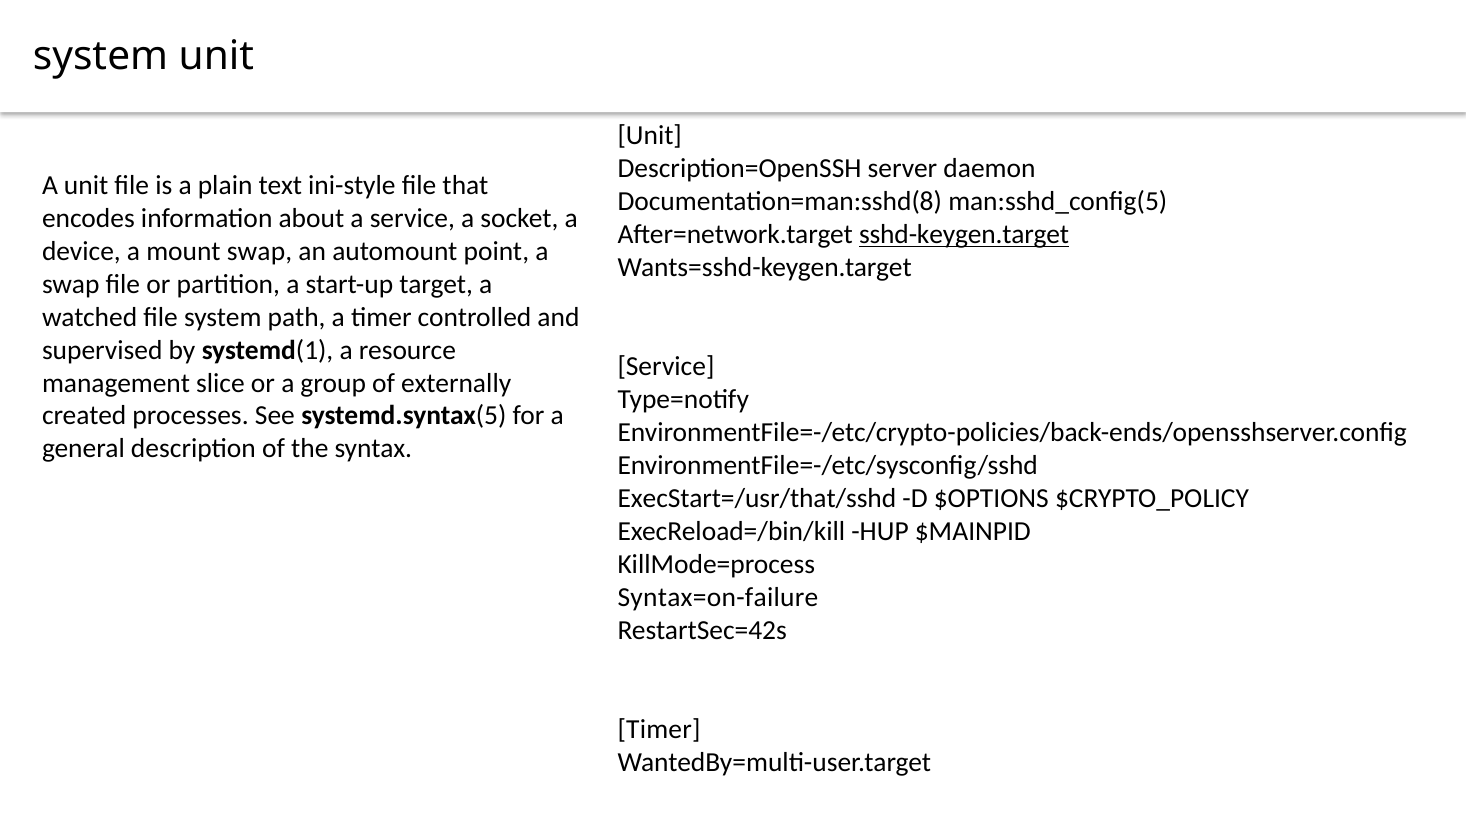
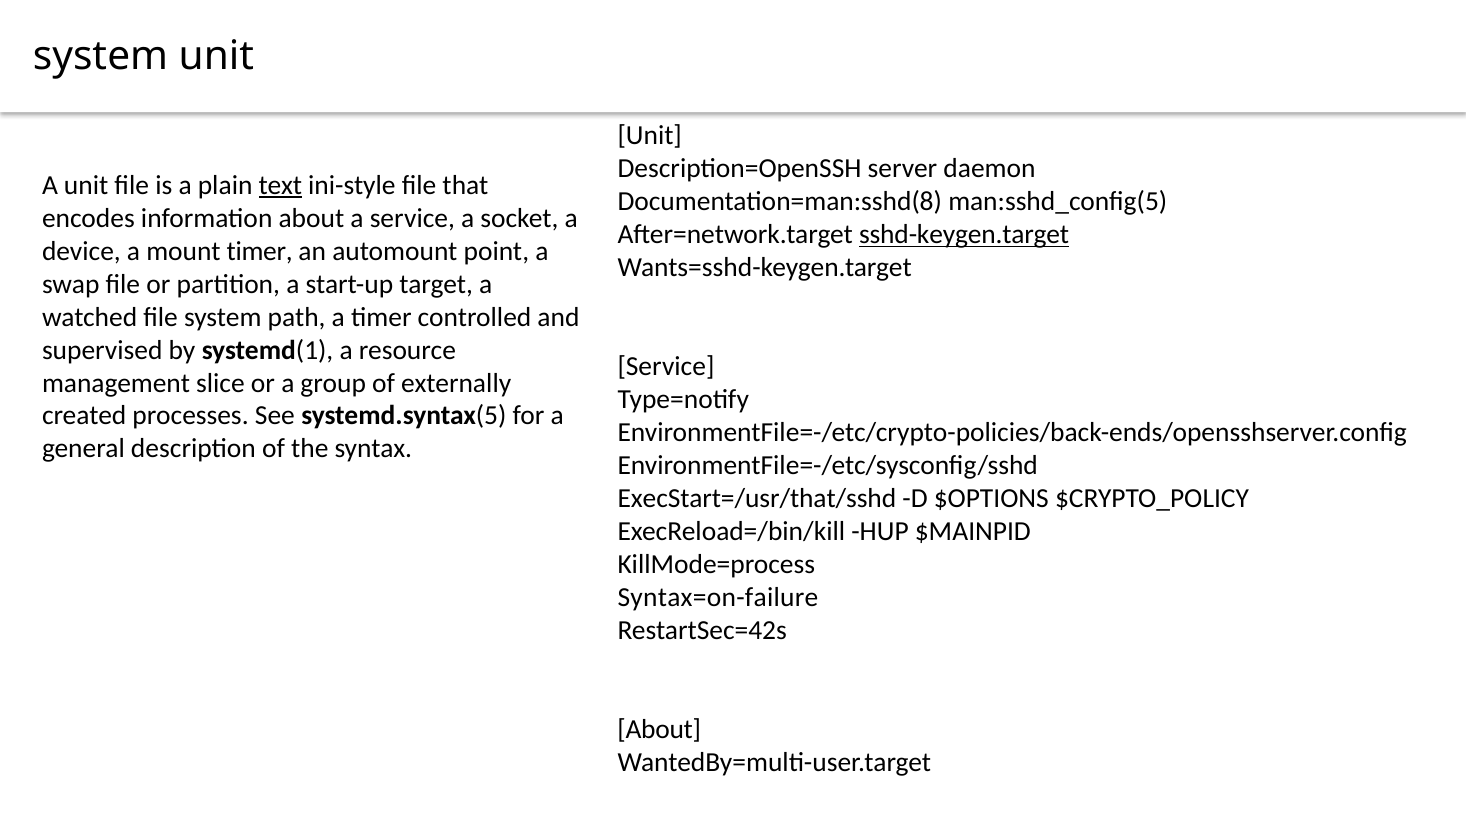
text underline: none -> present (280, 185)
mount swap: swap -> timer (260, 251)
Timer: Timer -> About (659, 730)
